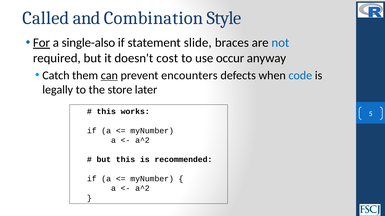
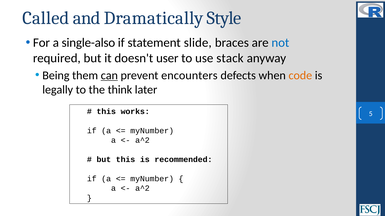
Combination: Combination -> Dramatically (154, 18)
For underline: present -> none (41, 43)
cost: cost -> user (167, 58)
occur: occur -> stack (230, 58)
Catch: Catch -> Being (56, 76)
code colour: blue -> orange (300, 76)
store: store -> think (120, 90)
